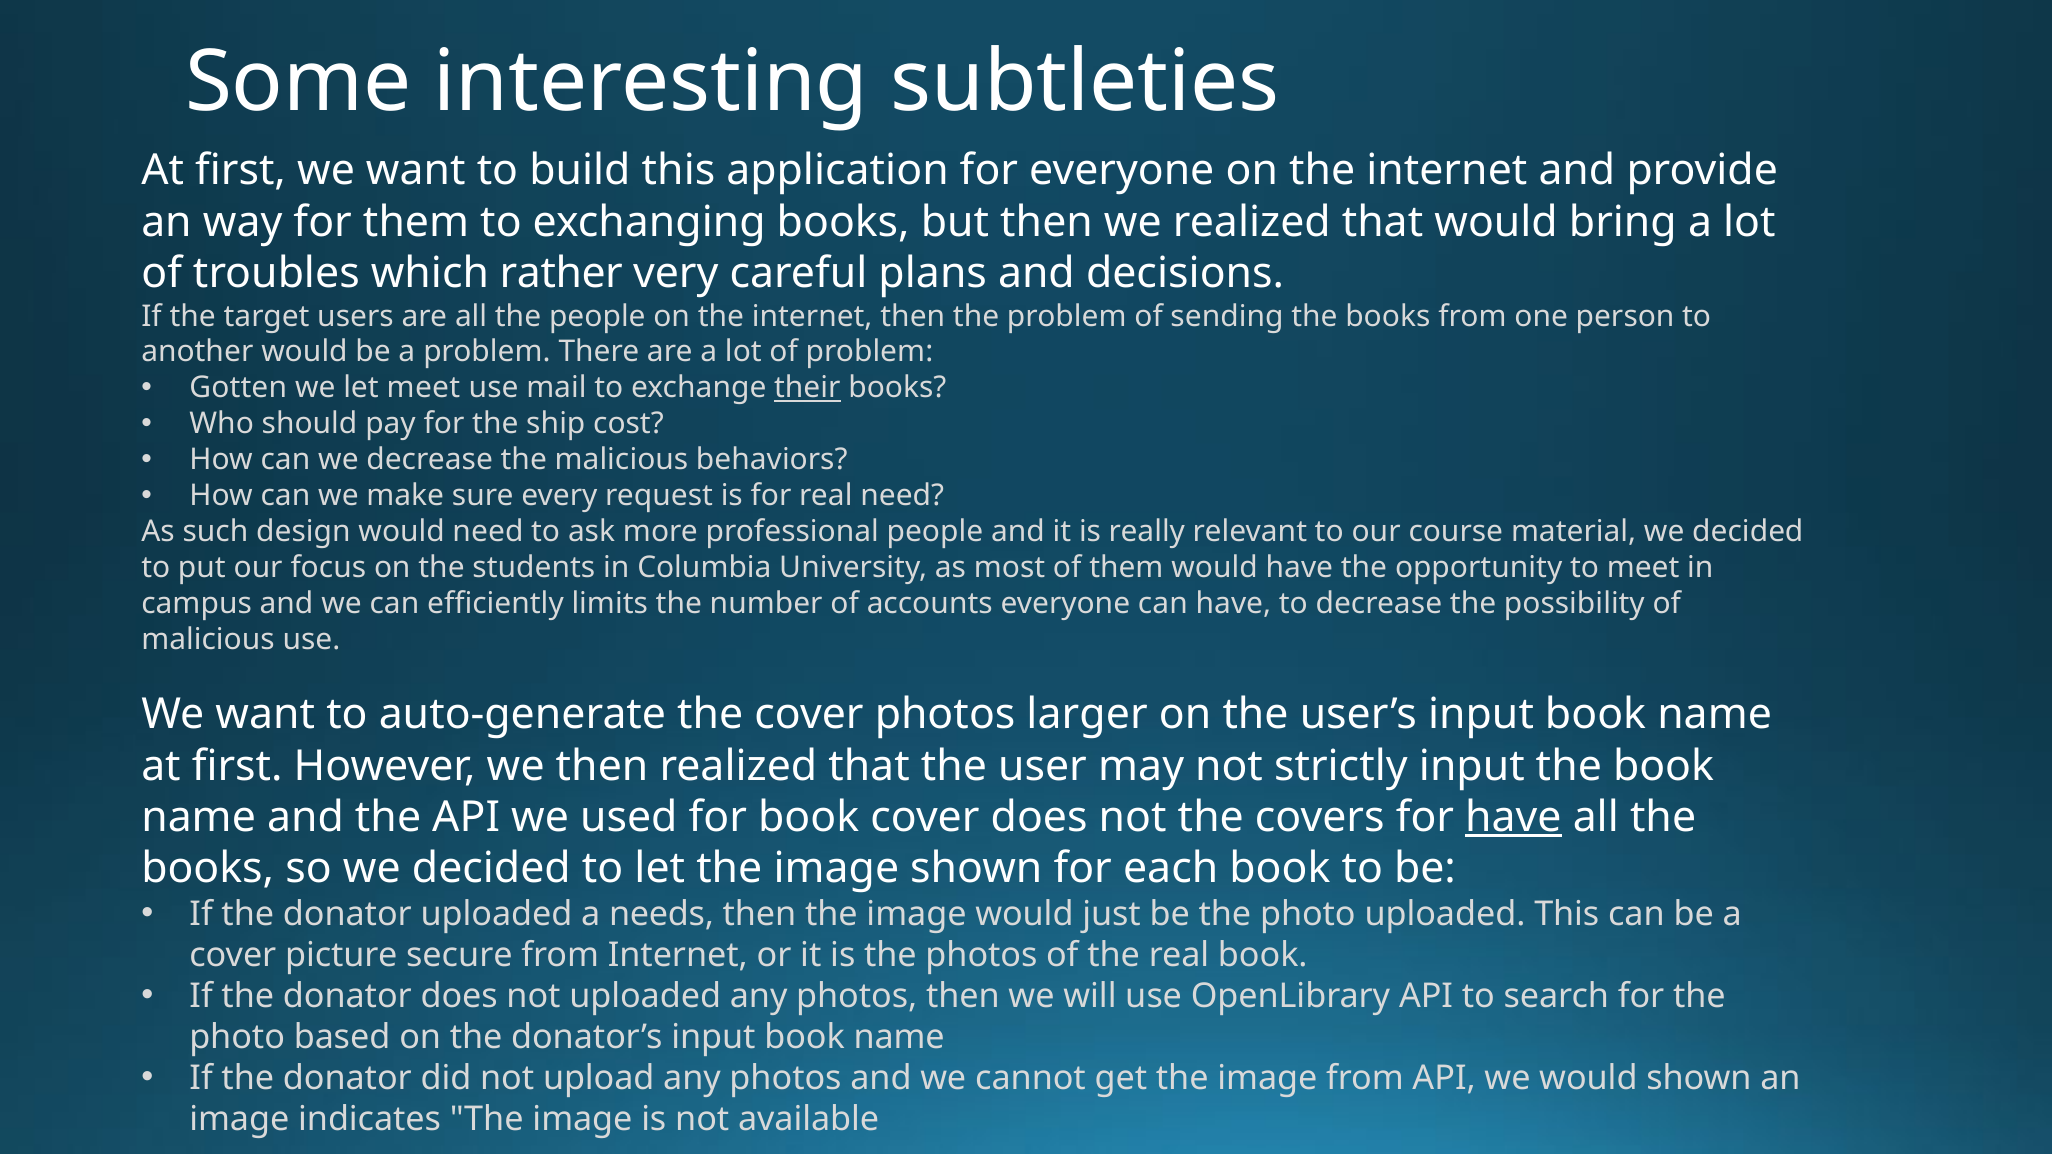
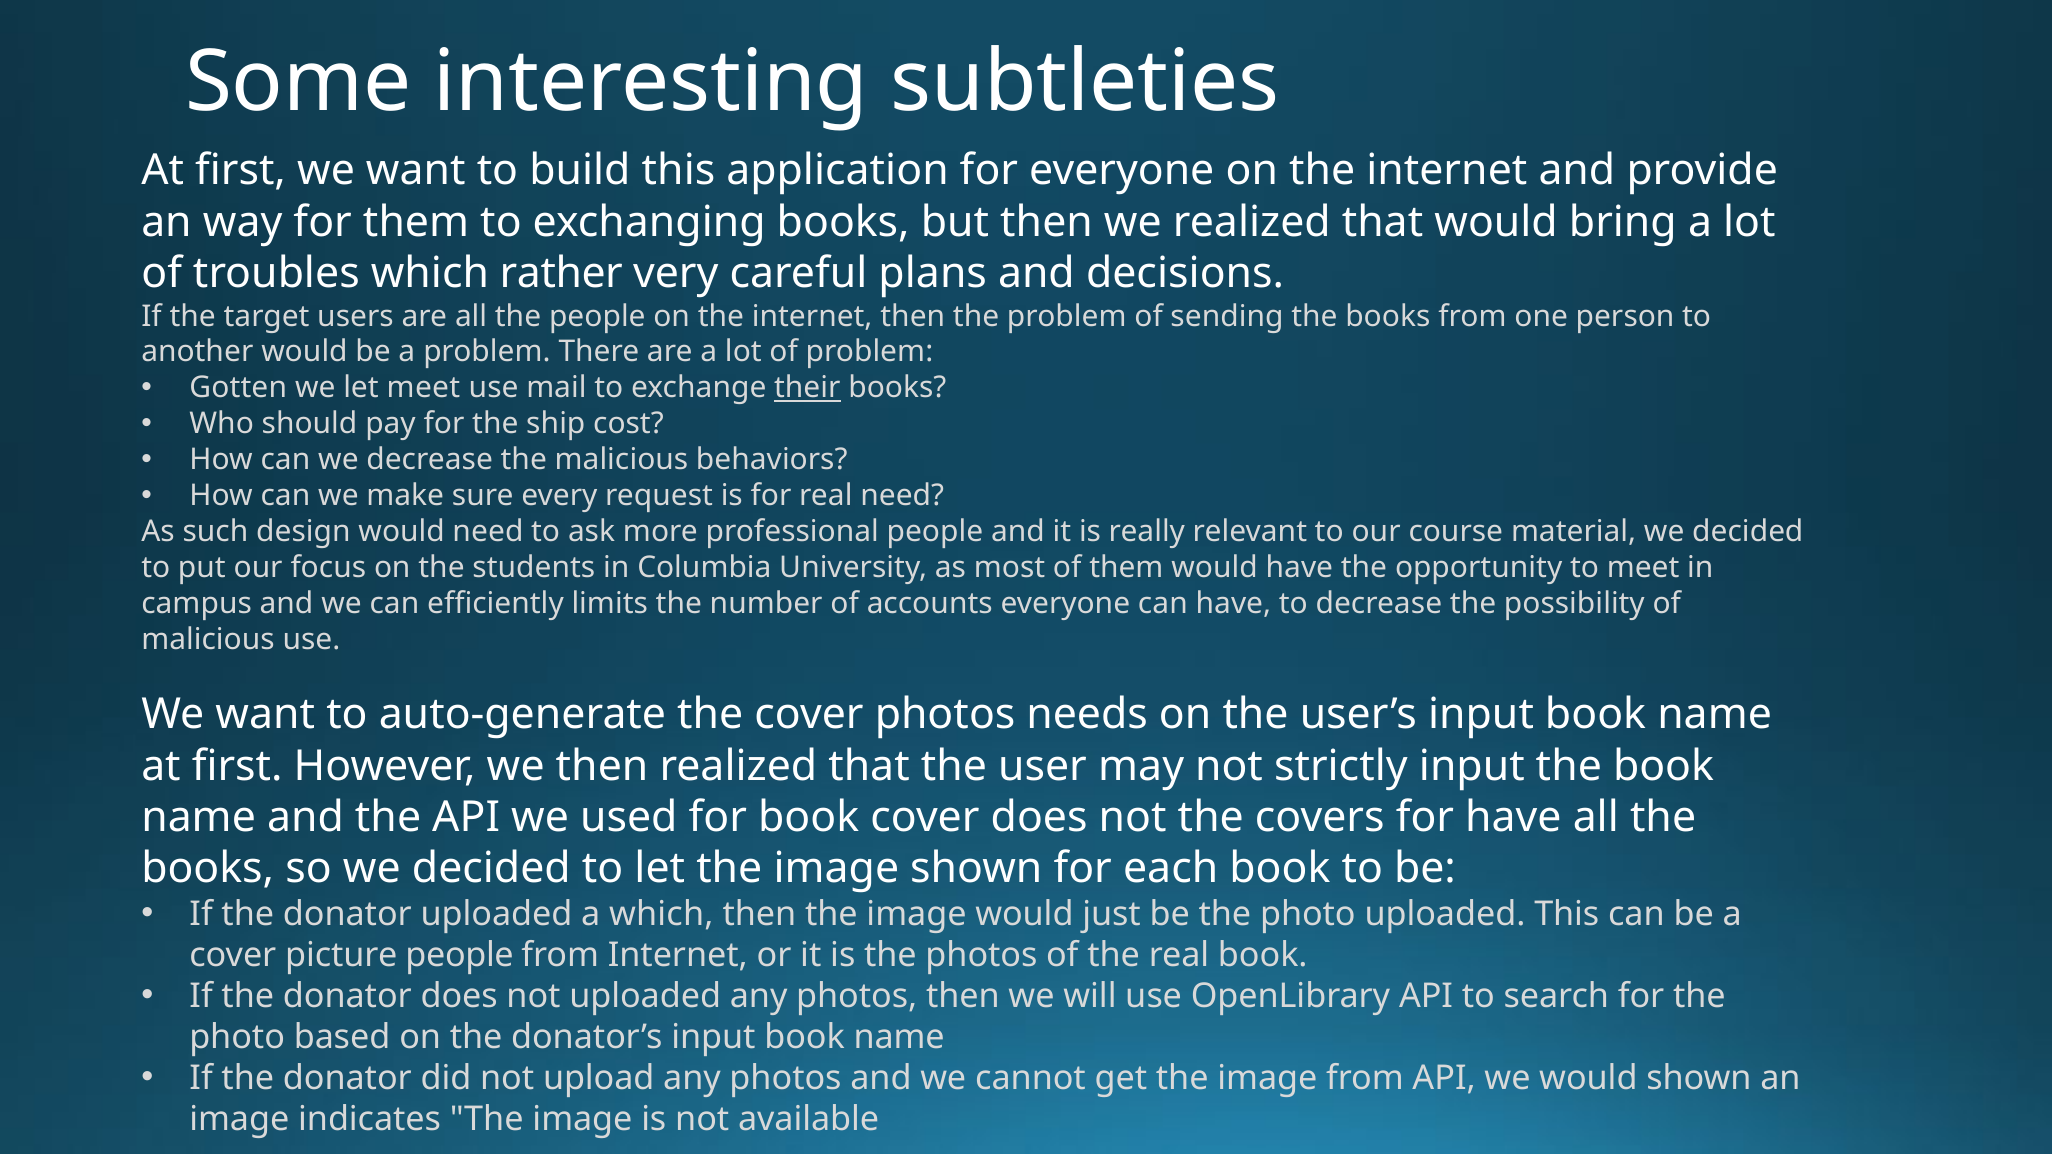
larger: larger -> needs (1087, 715)
have underline: present -> none (1513, 818)
a needs: needs -> which (661, 914)
picture secure: secure -> people (460, 955)
